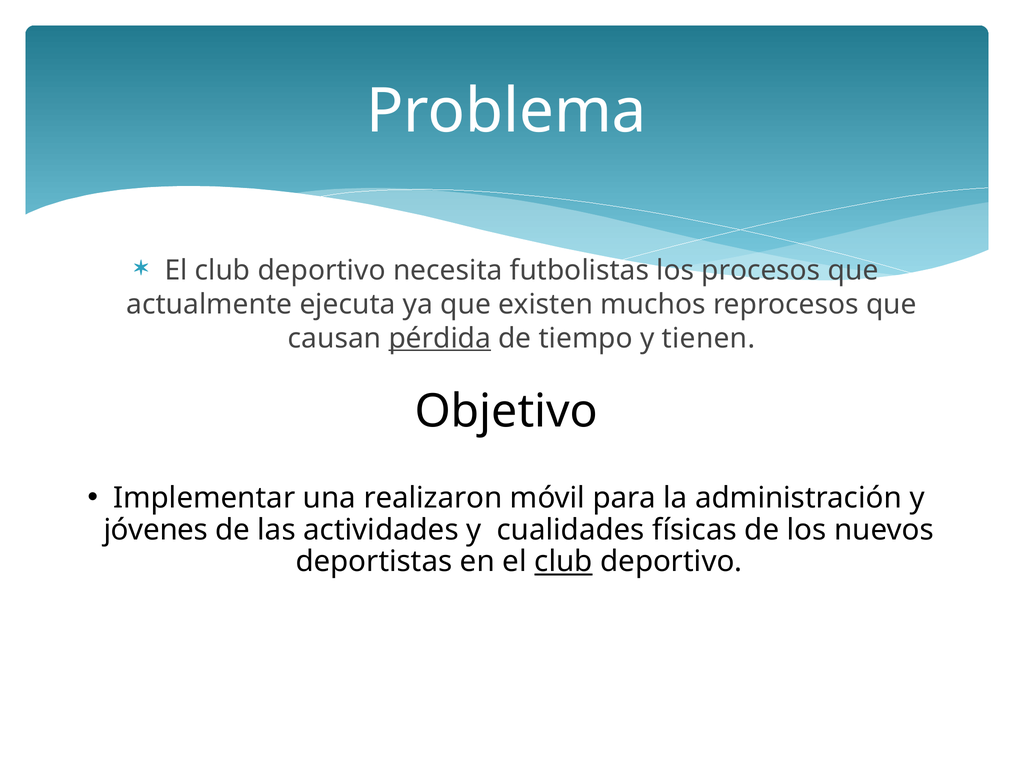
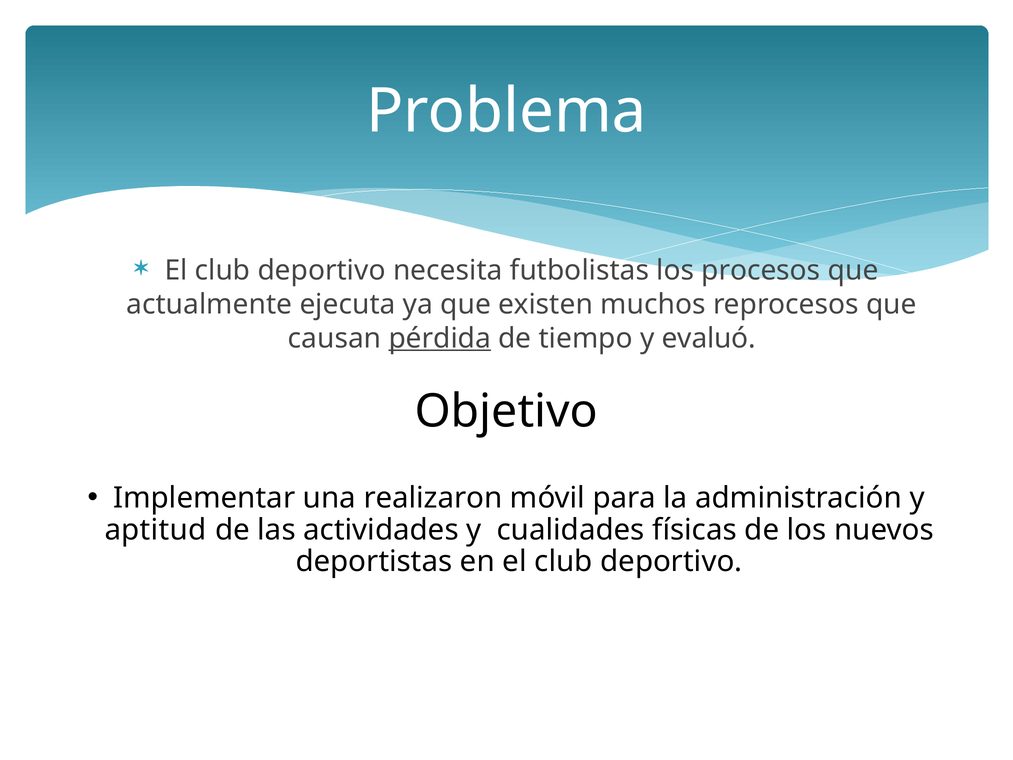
tienen: tienen -> evaluó (709, 338)
jóvenes: jóvenes -> aptitud (155, 530)
club underline: present -> none (563, 561)
